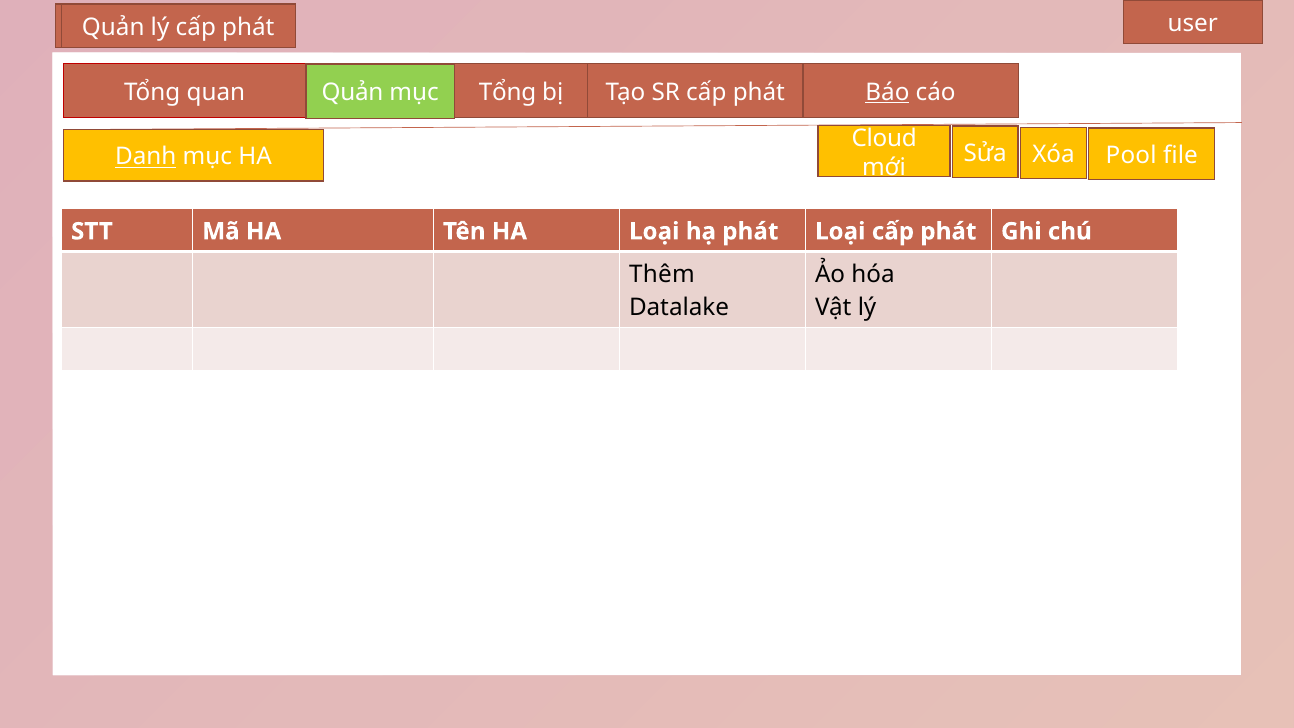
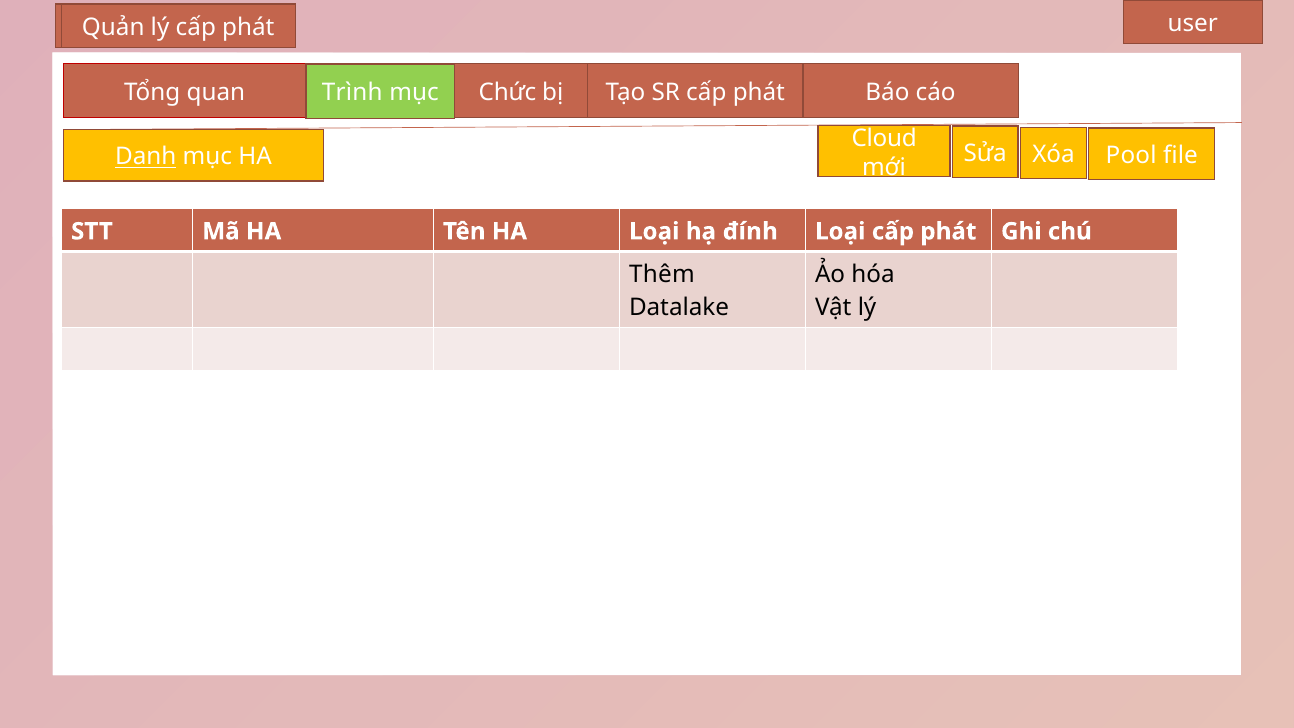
quan Tổng: Tổng -> Chức (508, 92)
Báo underline: present -> none (887, 92)
Quản: Quản -> Trình (352, 93)
hạ phát: phát -> đính (750, 231)
